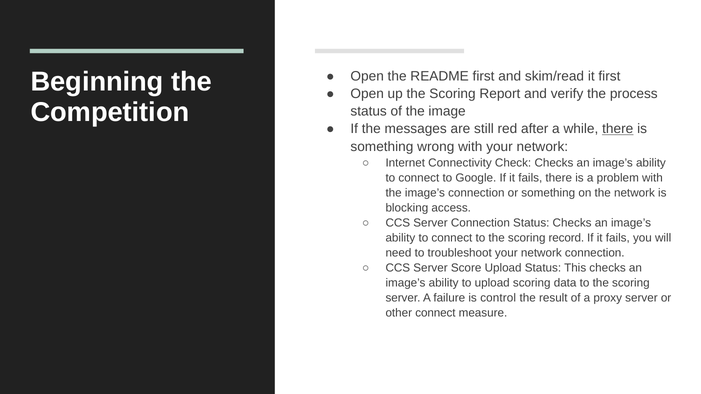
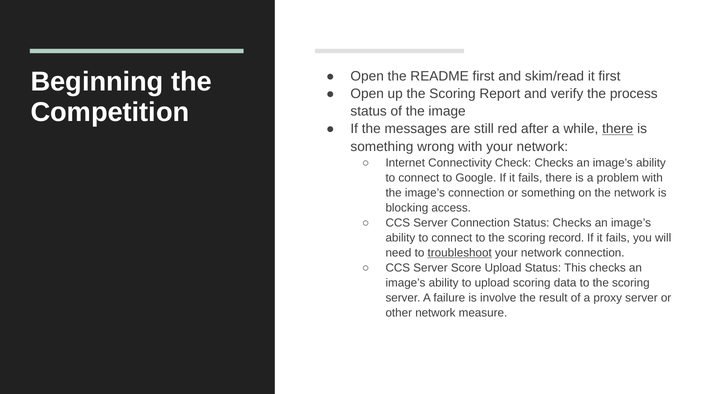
troubleshoot underline: none -> present (460, 253)
control: control -> involve (498, 298)
other connect: connect -> network (435, 313)
